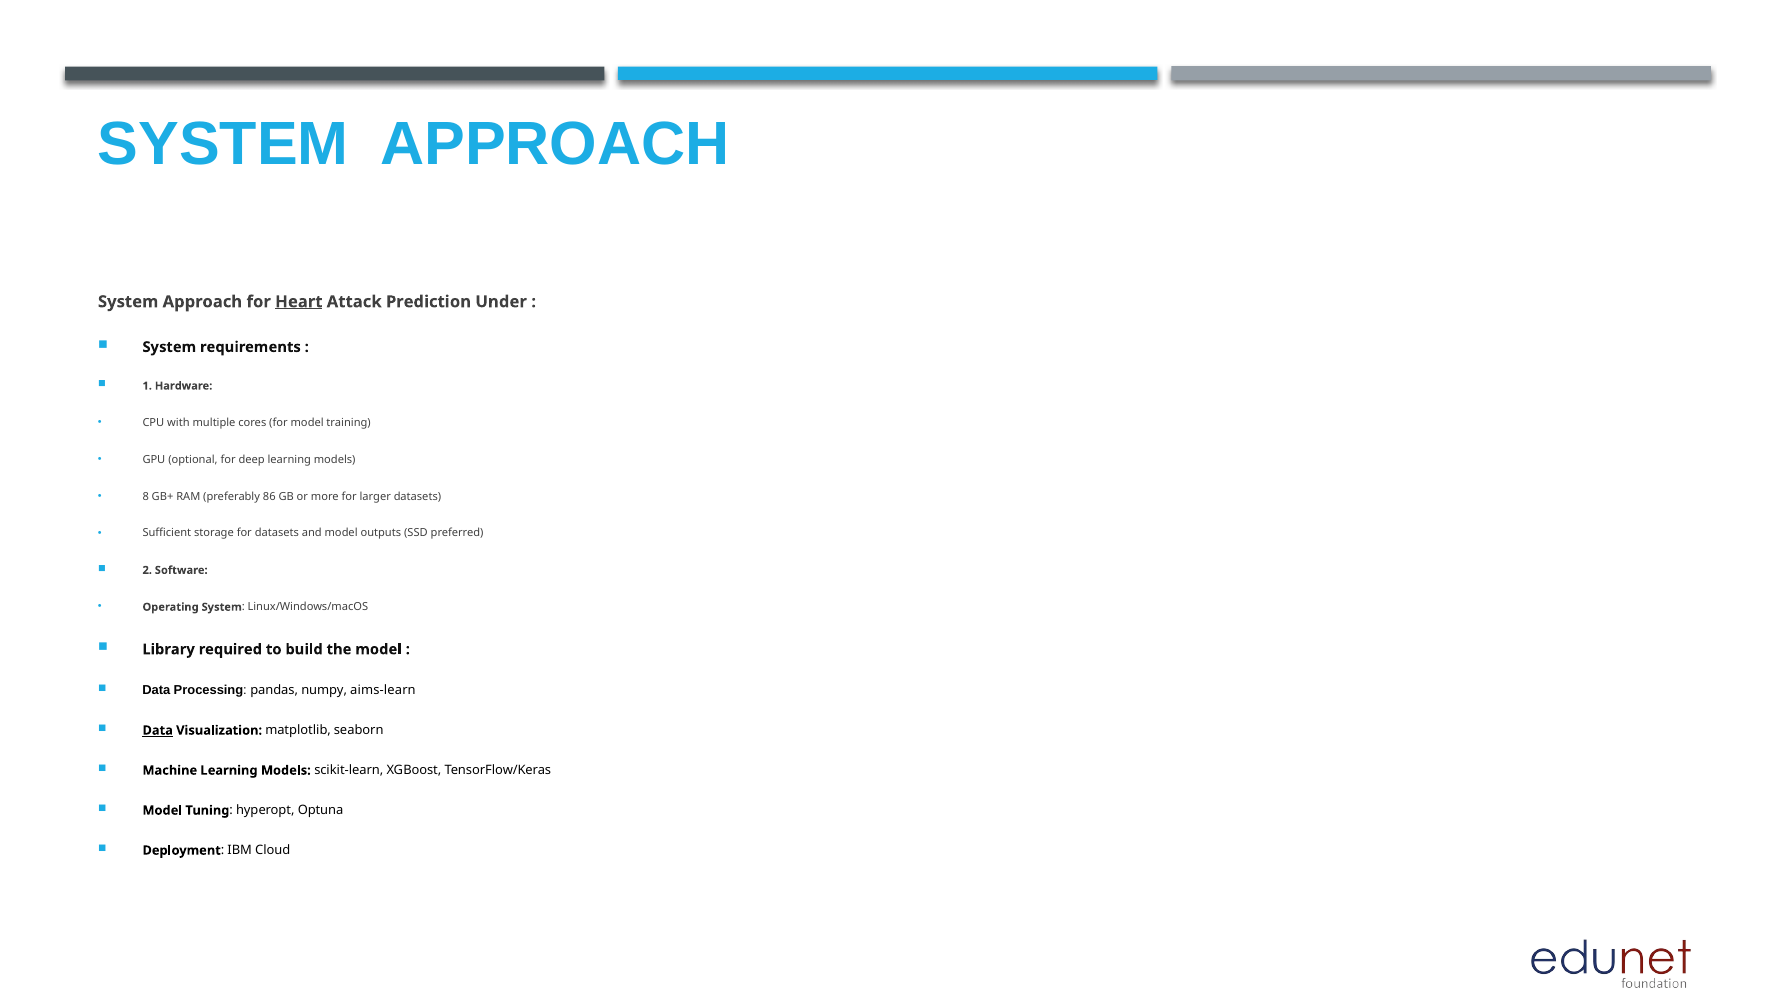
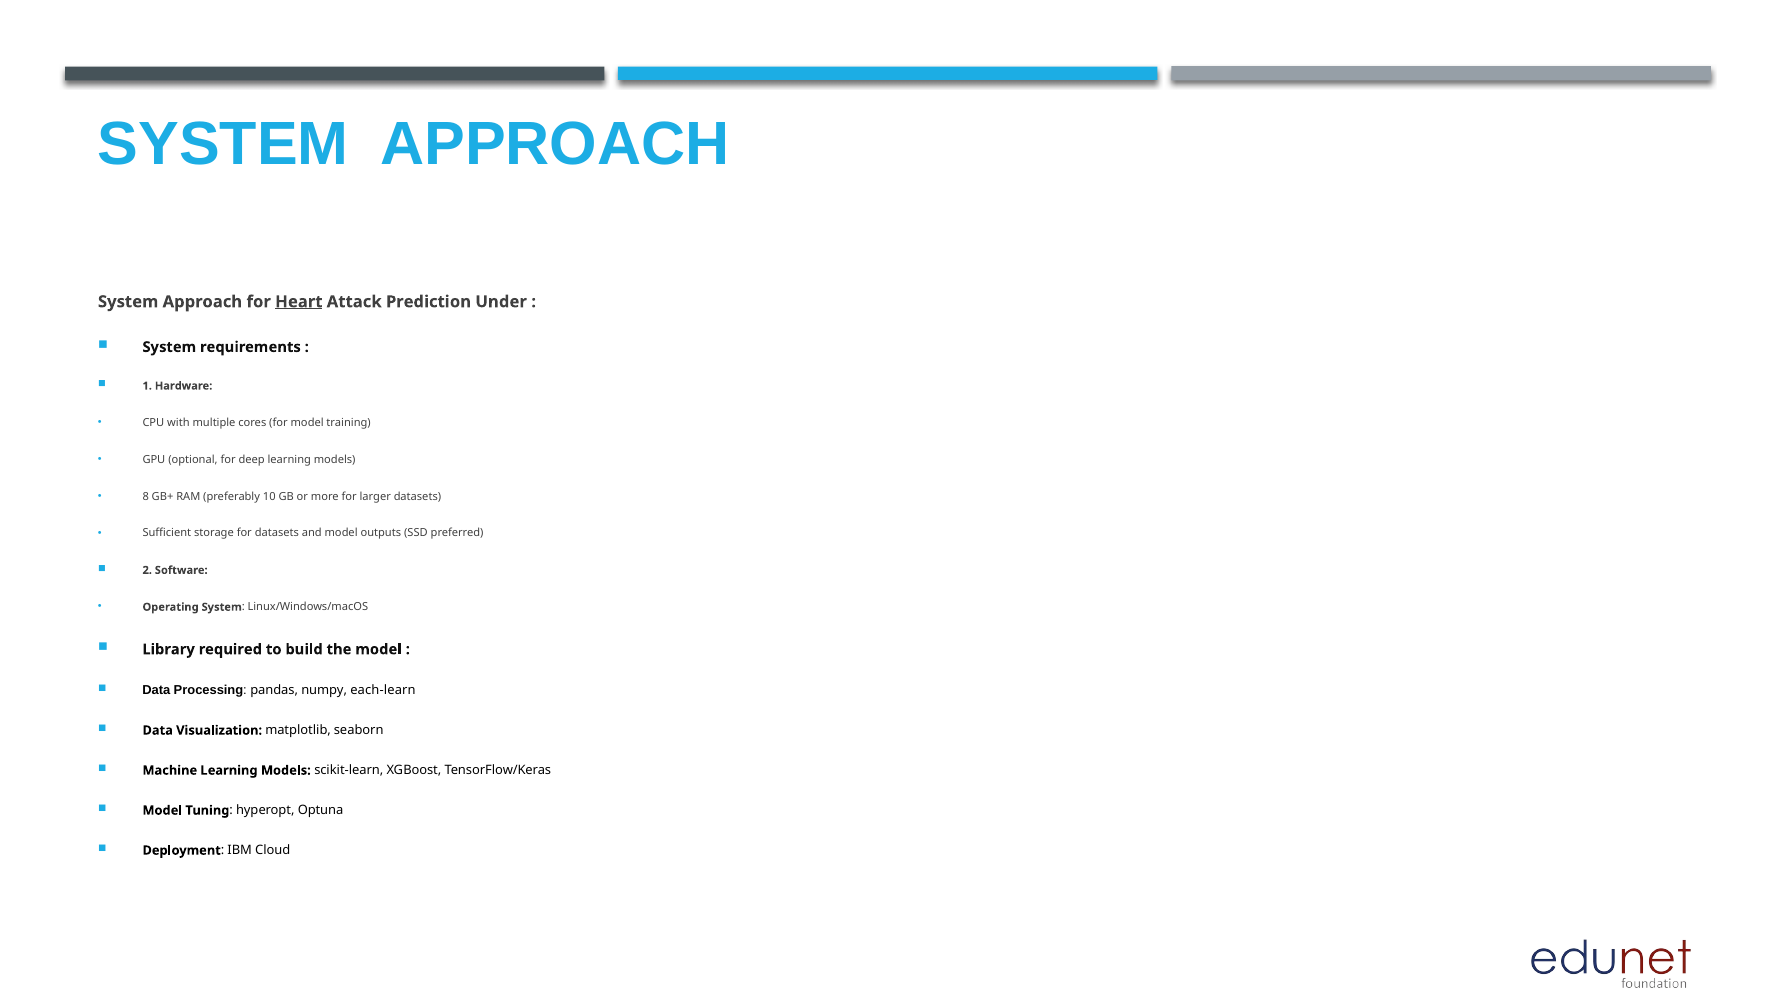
86: 86 -> 10 (269, 496)
aims-learn: aims-learn -> each-learn (383, 690)
Data underline: present -> none (158, 730)
